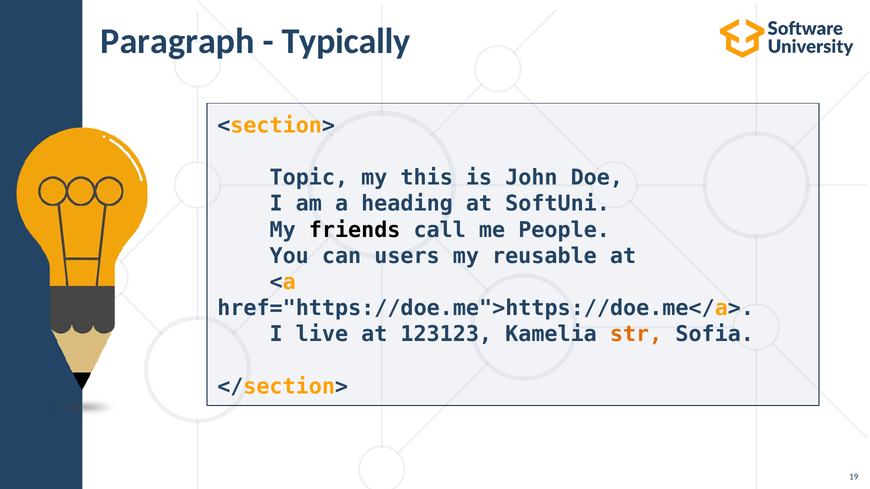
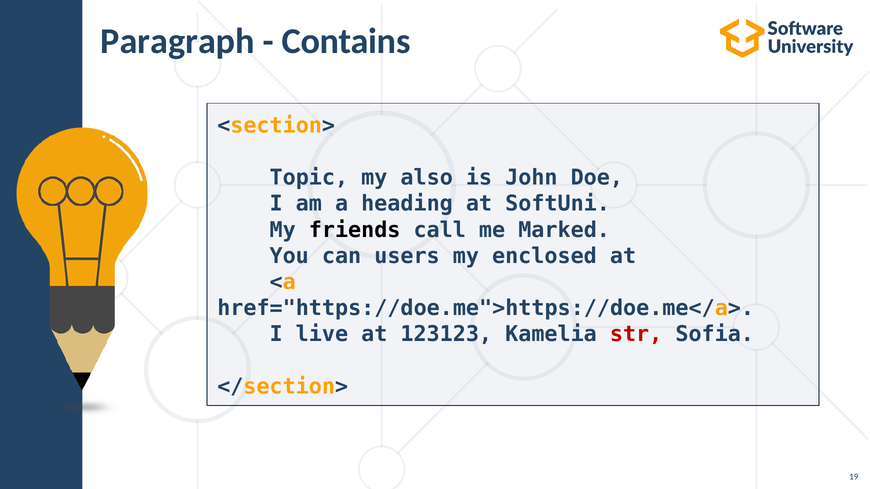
Typically: Typically -> Contains (346, 41)
this: this -> also (427, 178)
People: People -> Marked (564, 230)
reusable: reusable -> enclosed (544, 256)
str colour: orange -> red (636, 334)
